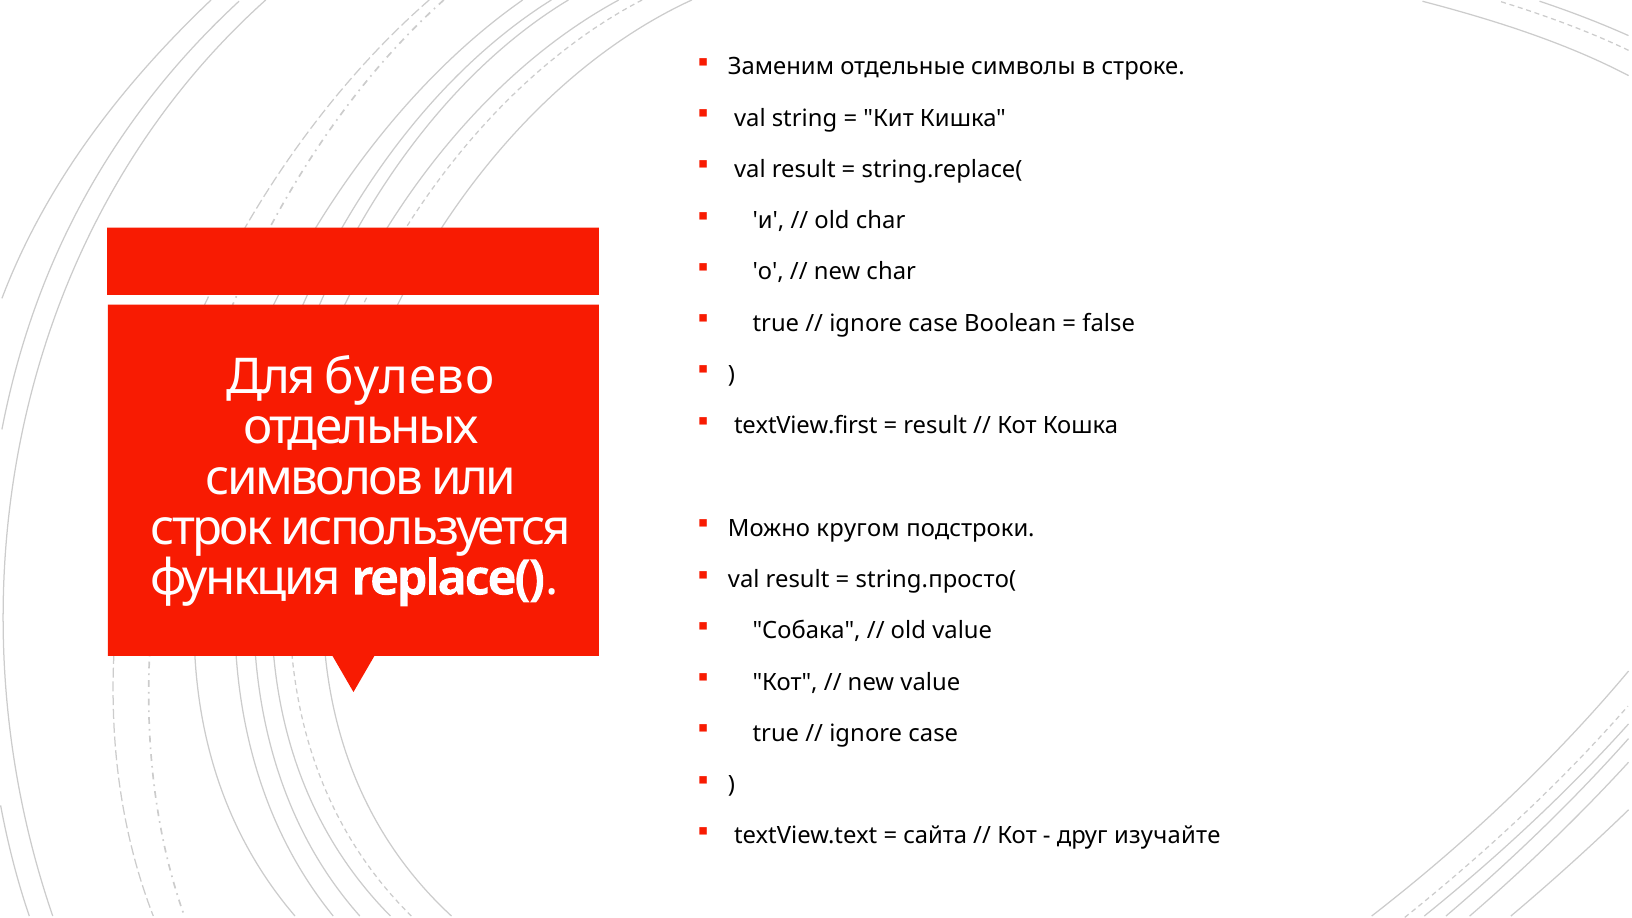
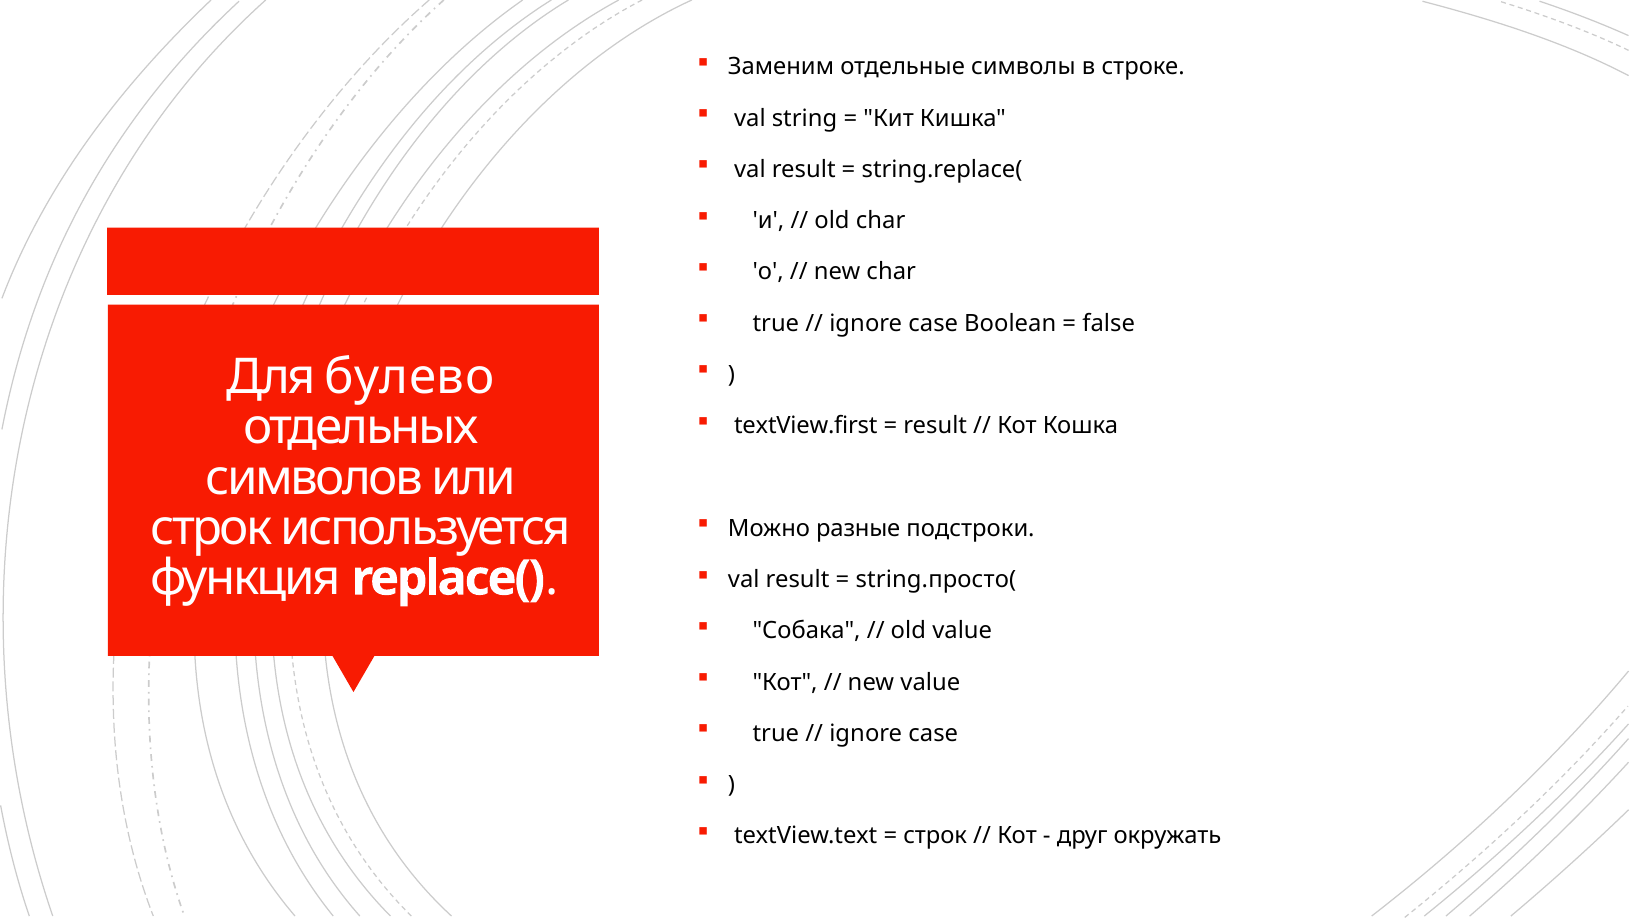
кругом: кругом -> разные (858, 528)
сайта: сайта -> строк (935, 836)
изучайте: изучайте -> окружать (1167, 836)
